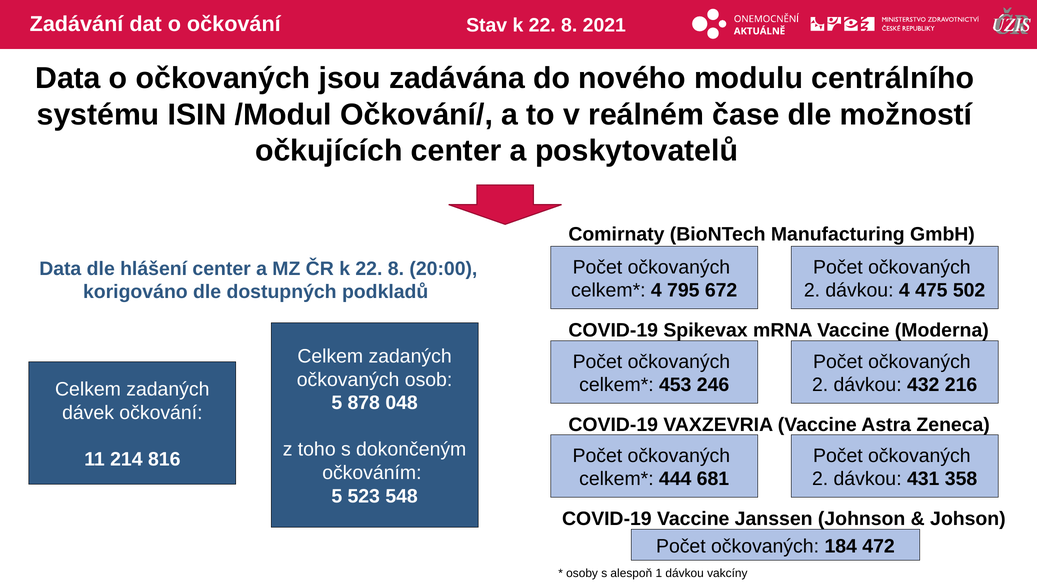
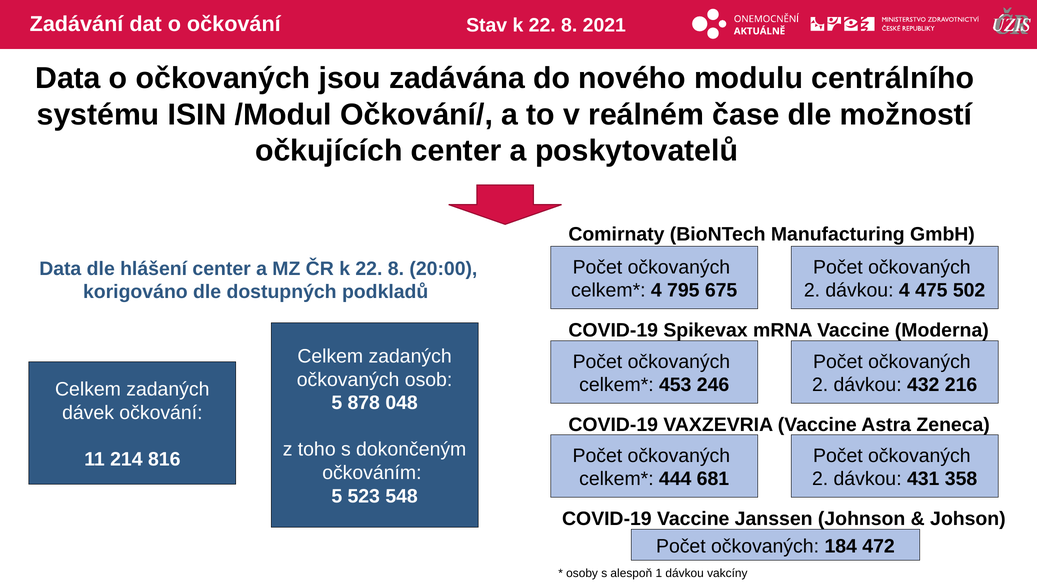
672: 672 -> 675 (721, 291)
